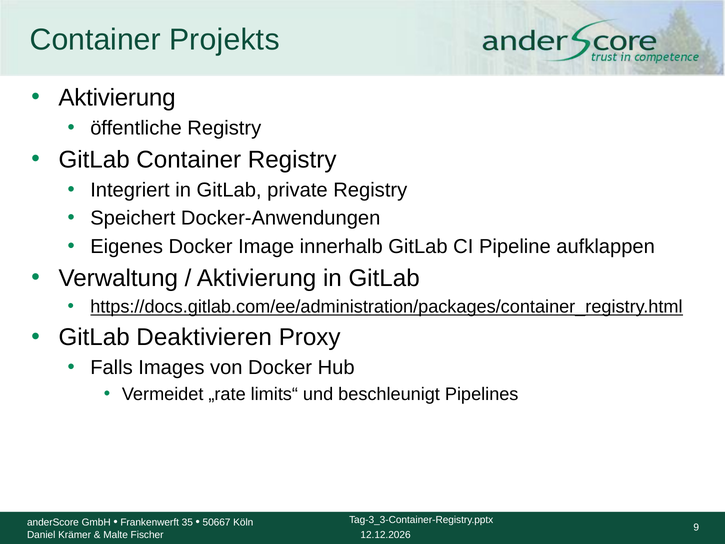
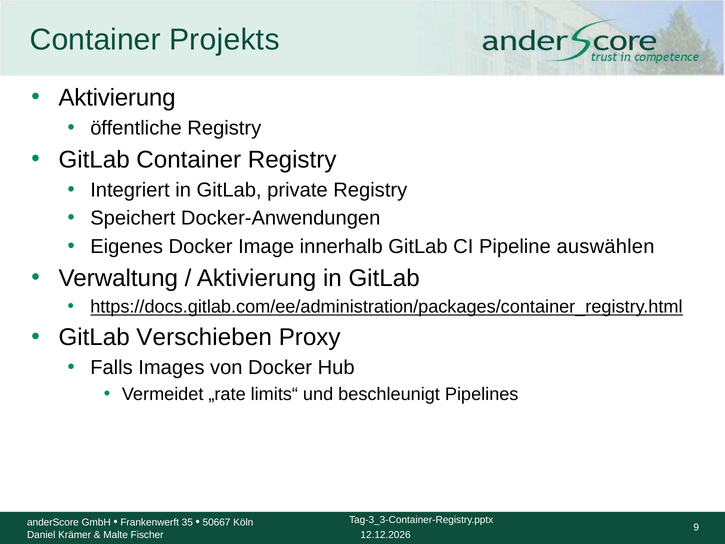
aufklappen: aufklappen -> auswählen (606, 246)
Deaktivieren: Deaktivieren -> Verschieben (204, 337)
